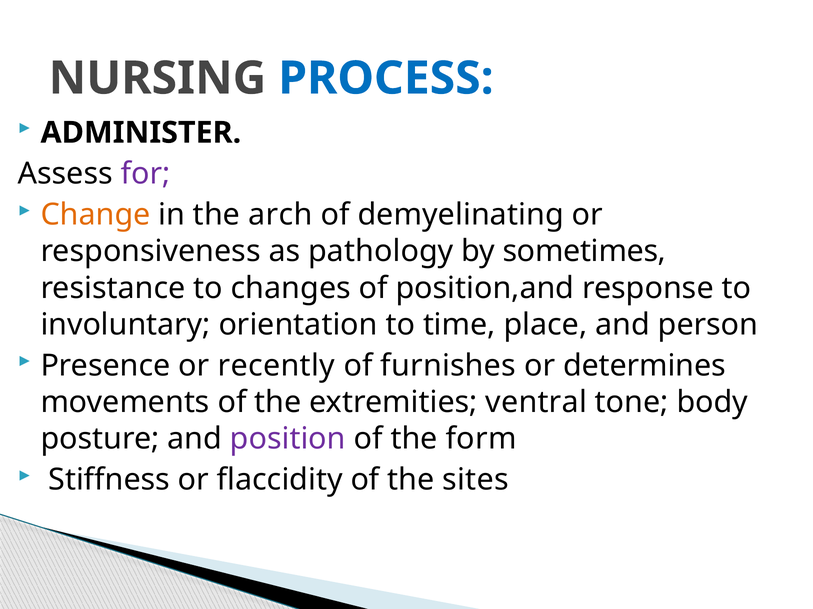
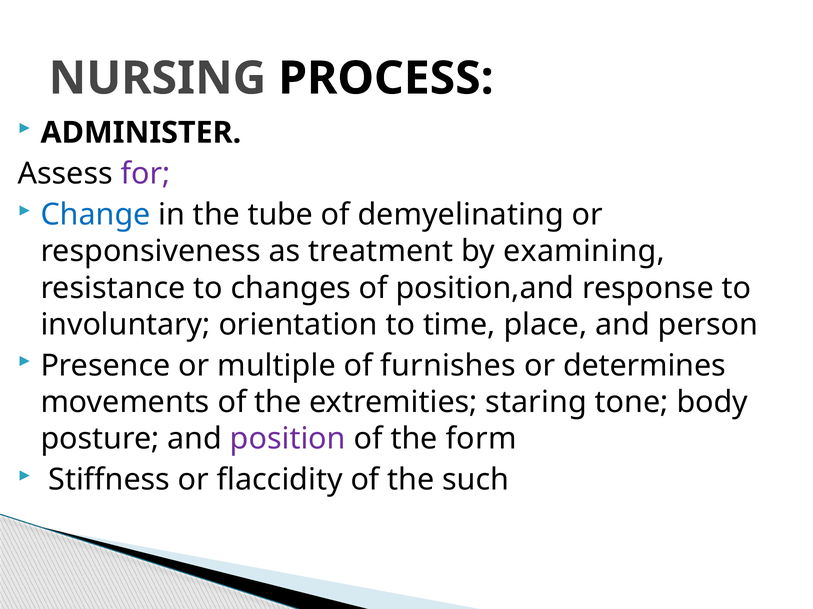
PROCESS colour: blue -> black (386, 78)
Change colour: orange -> blue (95, 215)
arch: arch -> tube (281, 215)
pathology: pathology -> treatment (381, 252)
sometimes: sometimes -> examining (584, 252)
recently: recently -> multiple (277, 366)
ventral: ventral -> staring (536, 403)
sites: sites -> such (476, 480)
